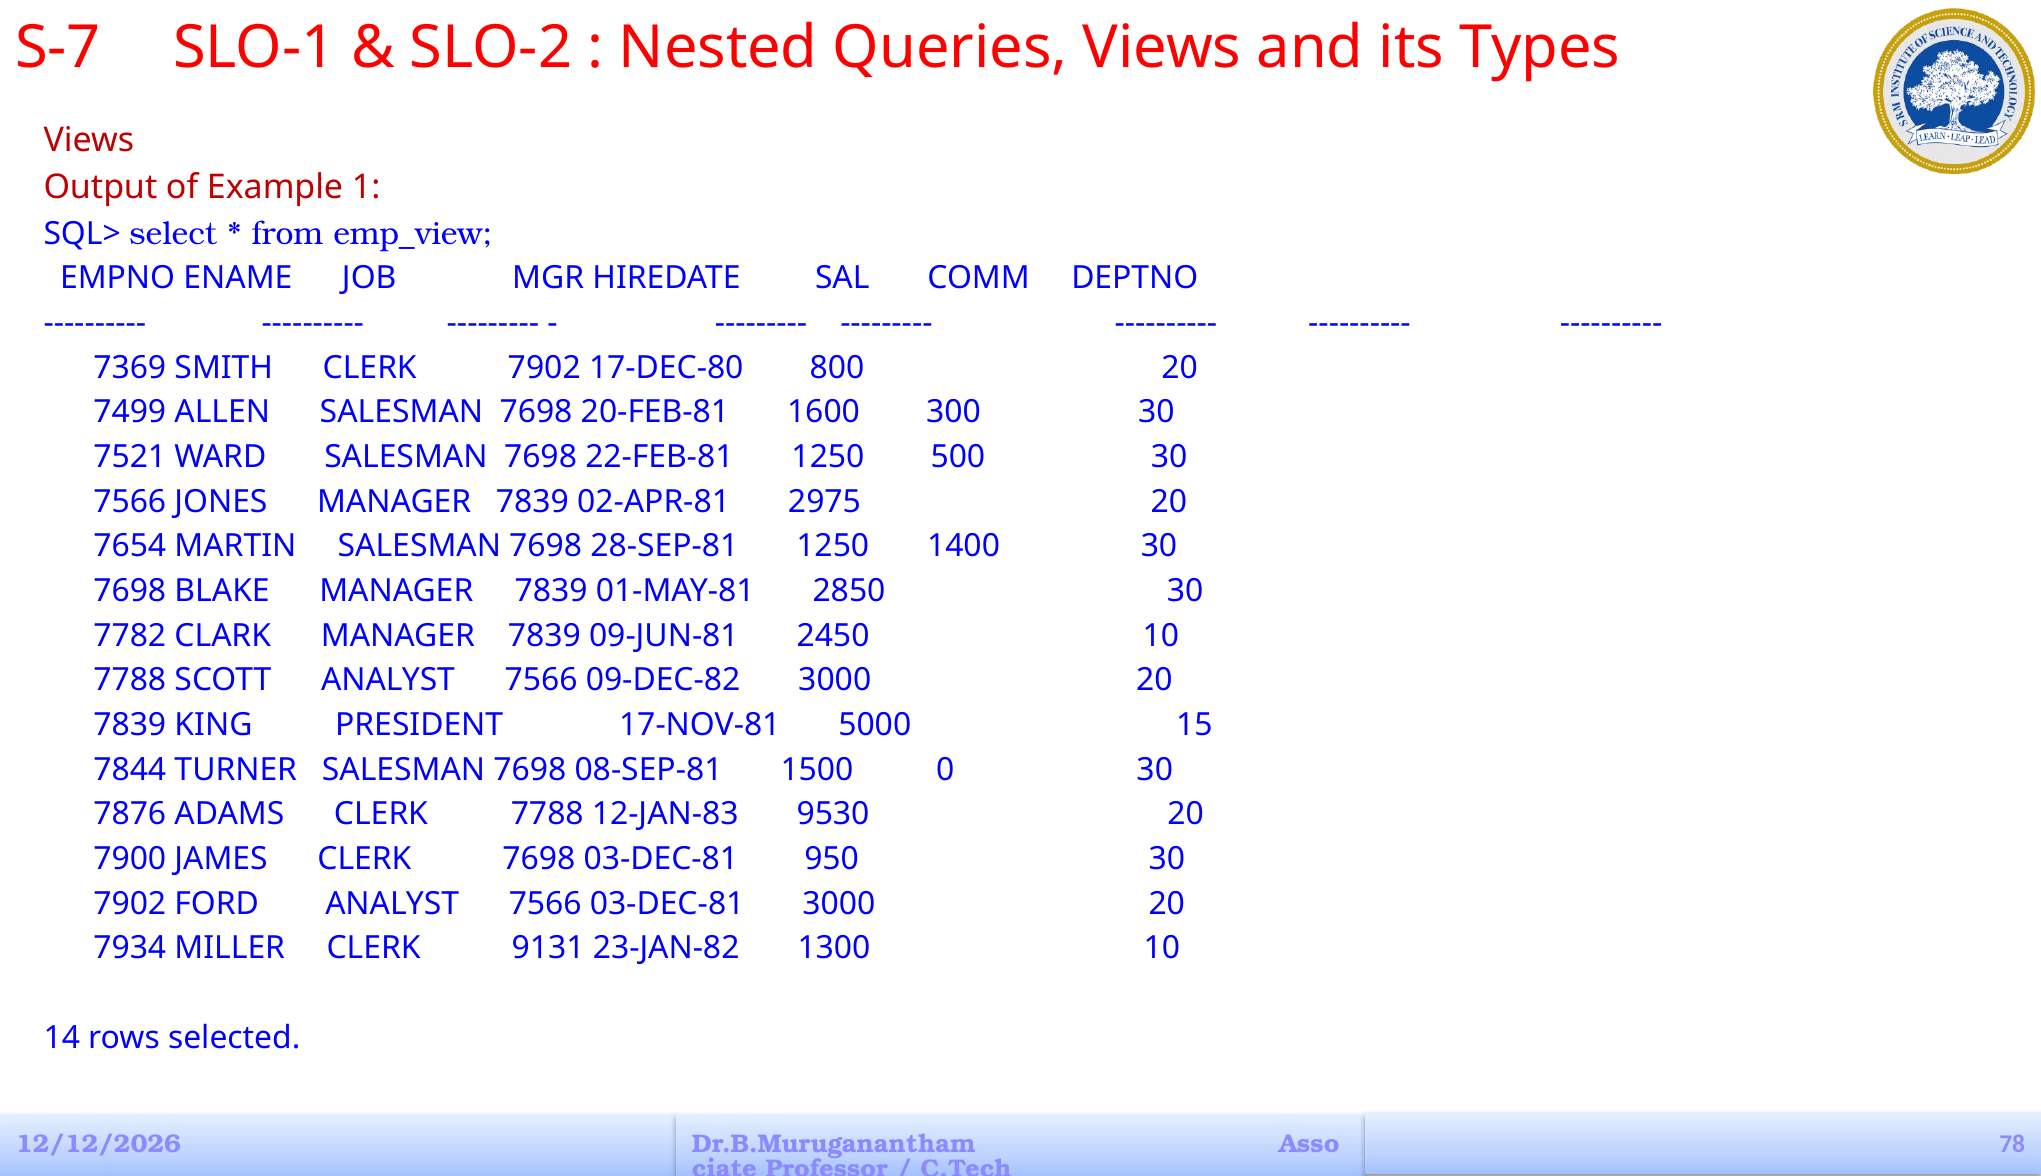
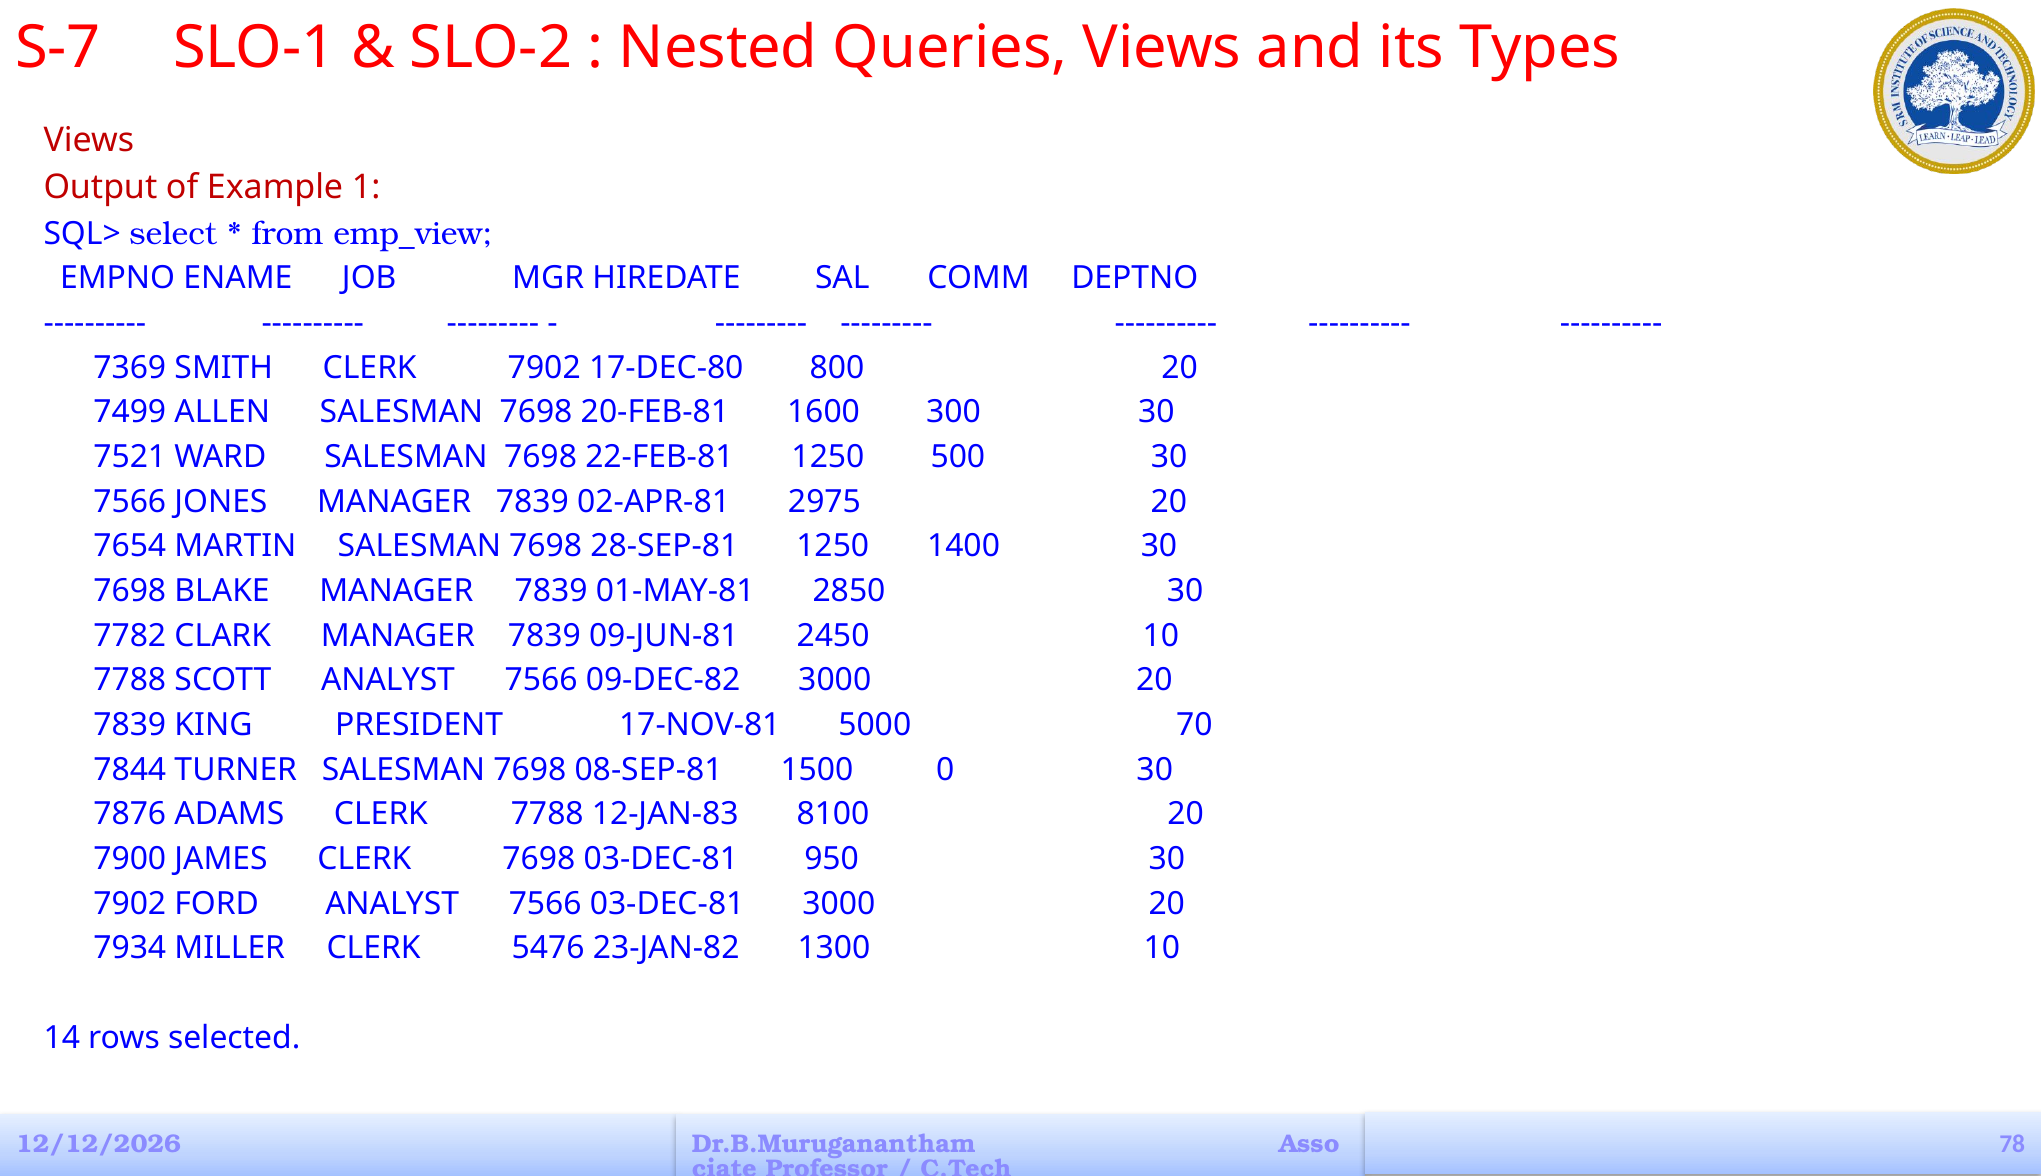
15: 15 -> 70 (1194, 725)
9530: 9530 -> 8100 (833, 814)
9131: 9131 -> 5476 (548, 948)
